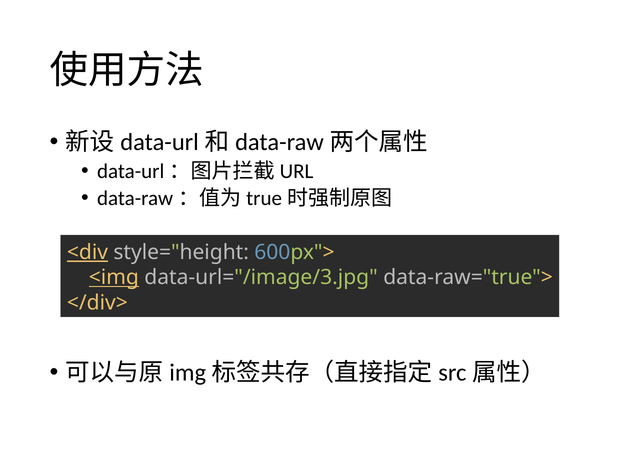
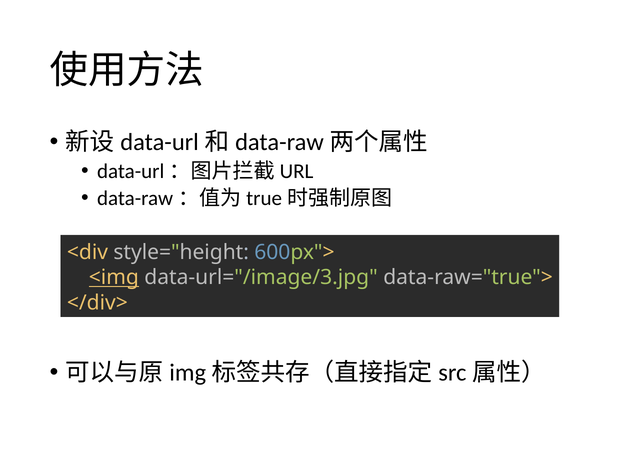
<div underline: present -> none (87, 252)
